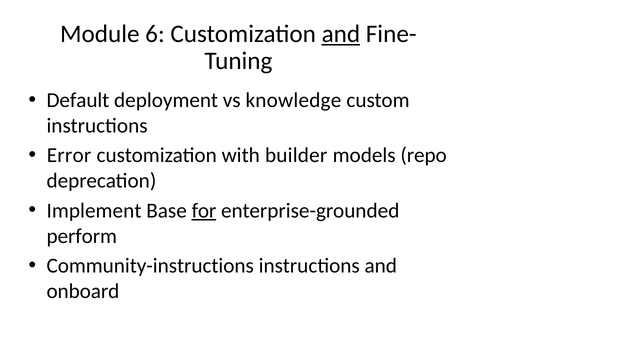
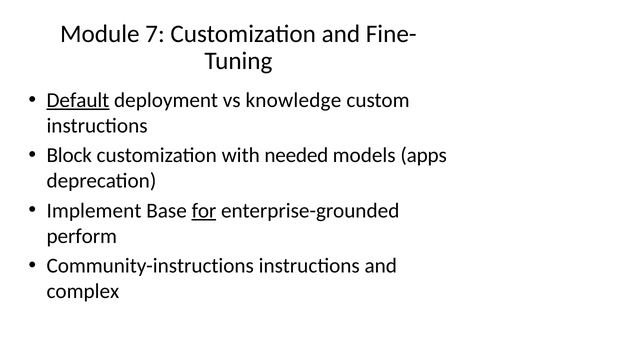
6: 6 -> 7 (155, 34)
and underline: present -> none (341, 34)
Default underline: none -> present (78, 100)
Error: Error -> Block (69, 155)
builder: builder -> needed (296, 155)
repo: repo -> apps (424, 155)
onboard: onboard -> complex (83, 291)
